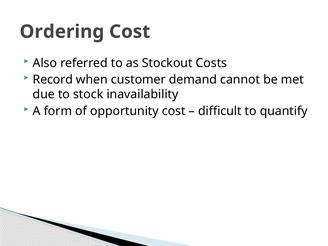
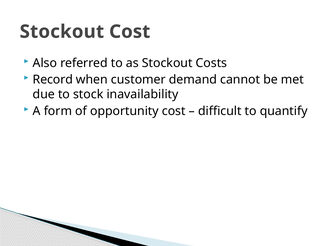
Ordering: Ordering -> Stockout (62, 32)
